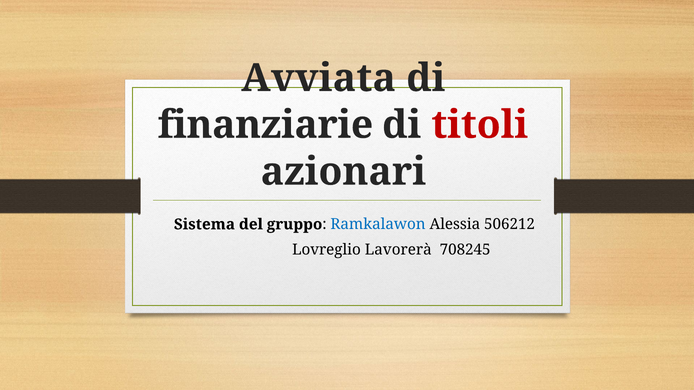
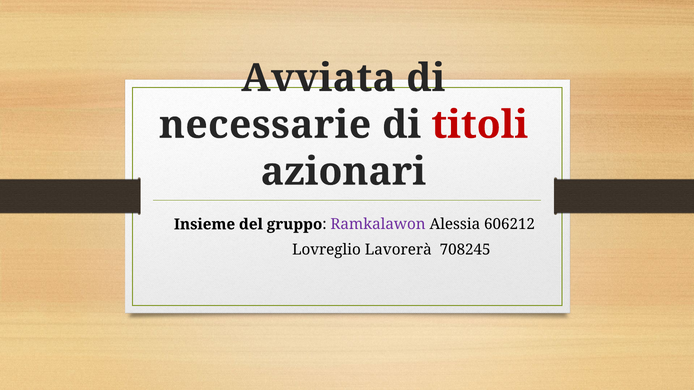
finanziarie: finanziarie -> necessarie (265, 125)
Sistema: Sistema -> Insieme (205, 225)
Ramkalawon colour: blue -> purple (378, 225)
506212: 506212 -> 606212 (510, 225)
